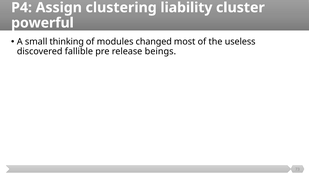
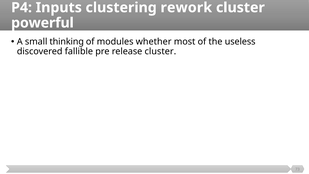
Assign: Assign -> Inputs (59, 8)
liability: liability -> rework (186, 8)
changed: changed -> whether (154, 42)
release beings: beings -> cluster (160, 51)
